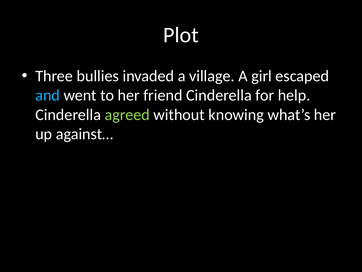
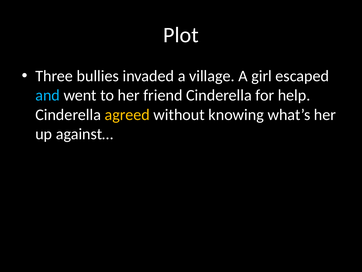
agreed colour: light green -> yellow (127, 115)
